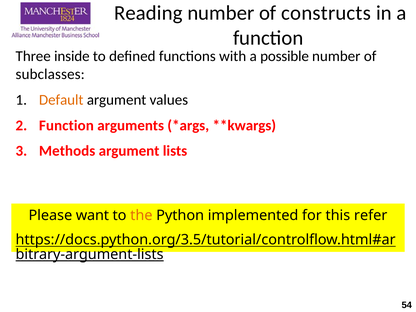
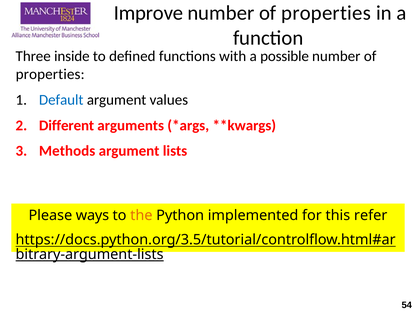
Reading: Reading -> Improve (148, 13)
constructs: constructs -> properties (326, 13)
subclasses: subclasses -> properties (50, 74)
Default colour: orange -> blue (61, 100)
Function: Function -> Different (67, 125)
want: want -> ways (92, 215)
